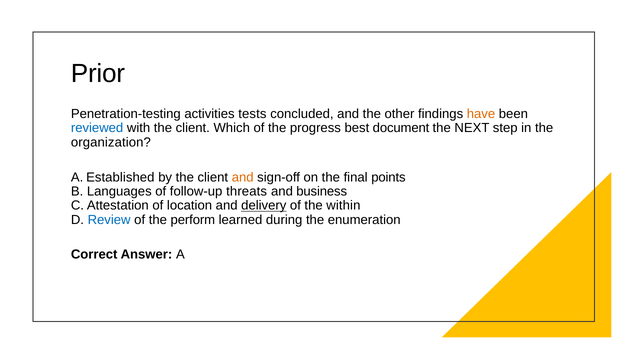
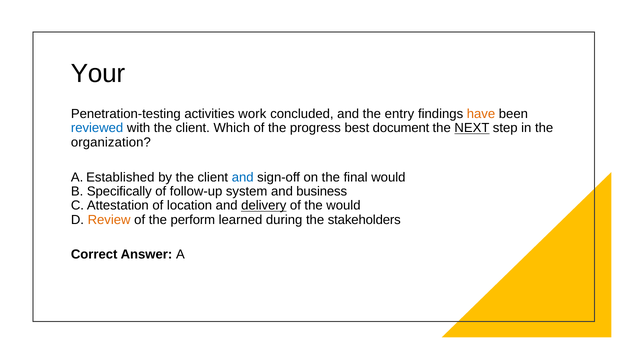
Prior: Prior -> Your (98, 74)
tests: tests -> work (252, 114)
other: other -> entry (399, 114)
NEXT underline: none -> present (472, 128)
and colour: orange -> blue (243, 177)
final points: points -> would (388, 177)
Languages: Languages -> Specifically (119, 191)
threats: threats -> system (247, 191)
the within: within -> would (343, 205)
Review colour: blue -> orange (109, 219)
enumeration: enumeration -> stakeholders (364, 219)
